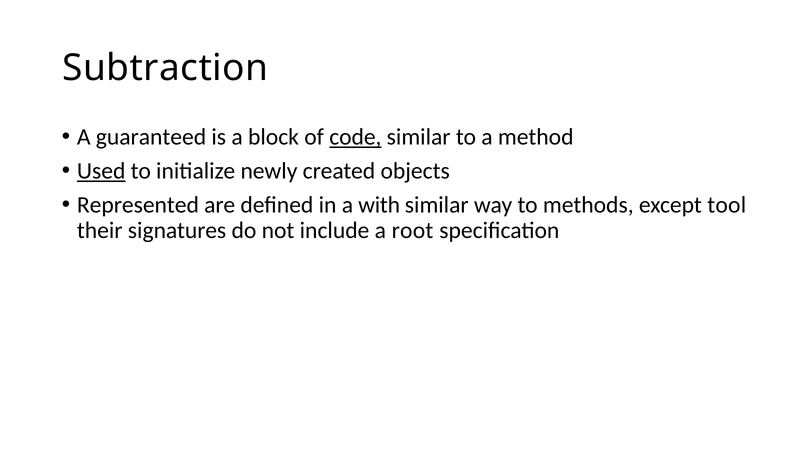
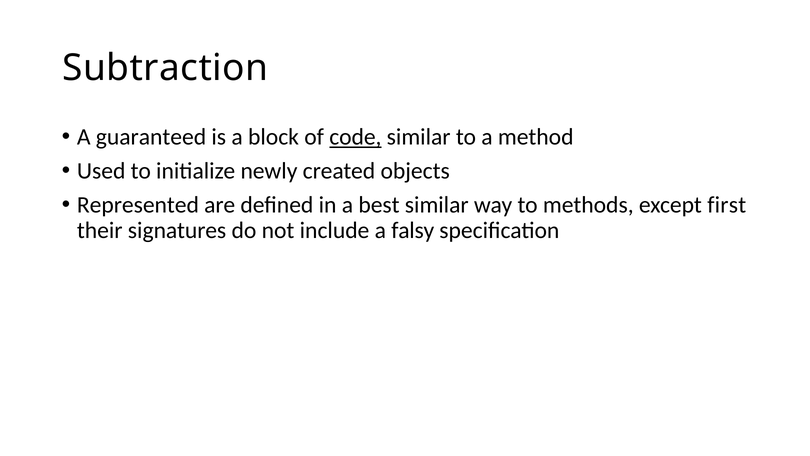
Used underline: present -> none (101, 171)
with: with -> best (379, 205)
tool: tool -> first (727, 205)
root: root -> falsy (413, 230)
